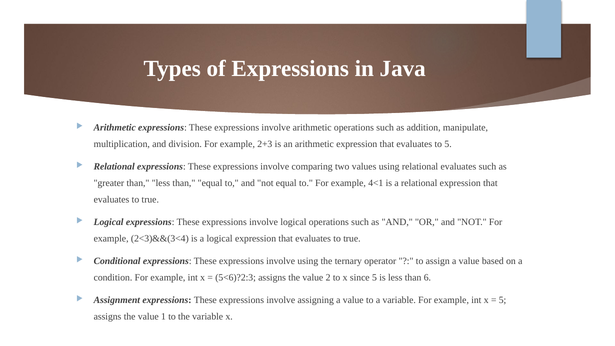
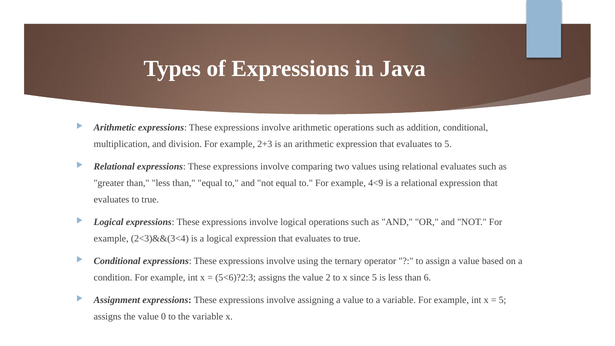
addition manipulate: manipulate -> conditional (465, 128)
4<1: 4<1 -> 4<9 (376, 183)
1: 1 -> 0 (163, 317)
